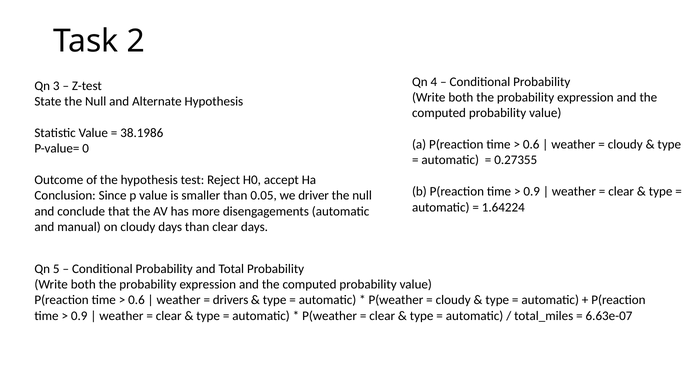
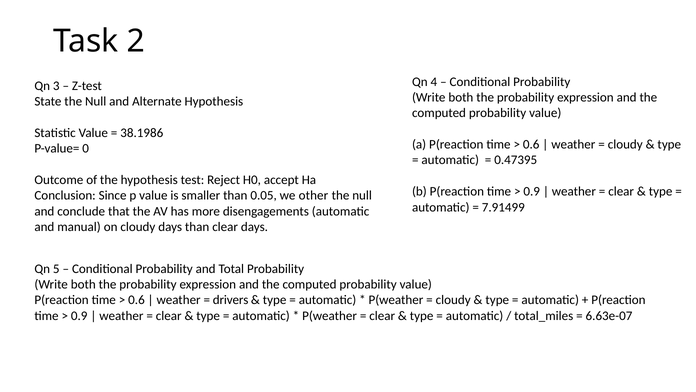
0.27355: 0.27355 -> 0.47395 (516, 160)
driver: driver -> other (313, 195)
1.64224: 1.64224 -> 7.91499 (503, 207)
